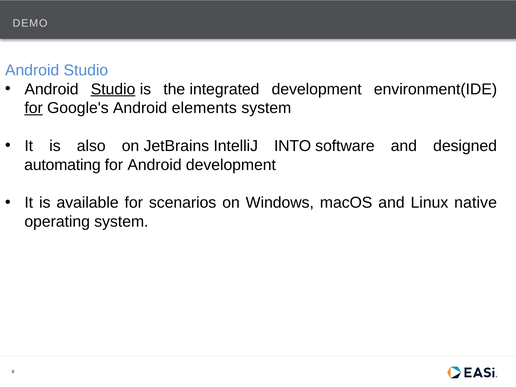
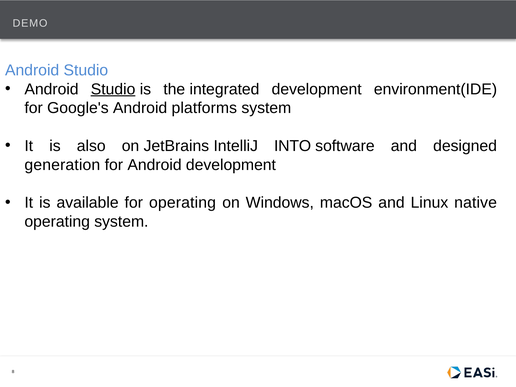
for underline: present -> none (34, 108)
elements: elements -> platforms (204, 108)
automating: automating -> generation (62, 165)
for scenarios: scenarios -> operating (183, 203)
